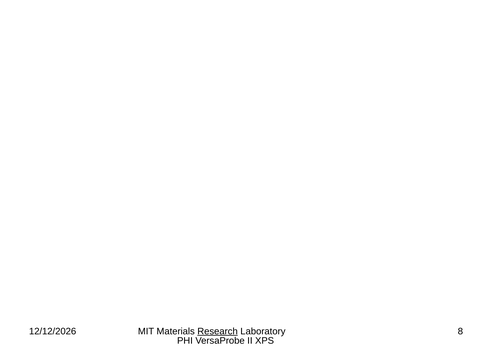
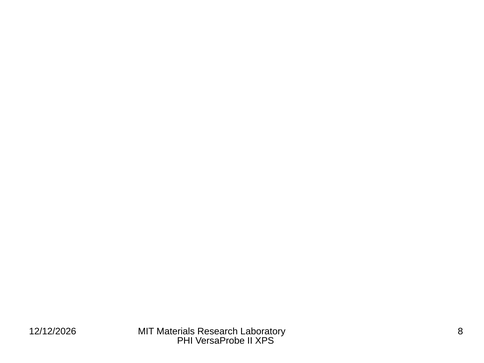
Research underline: present -> none (218, 331)
